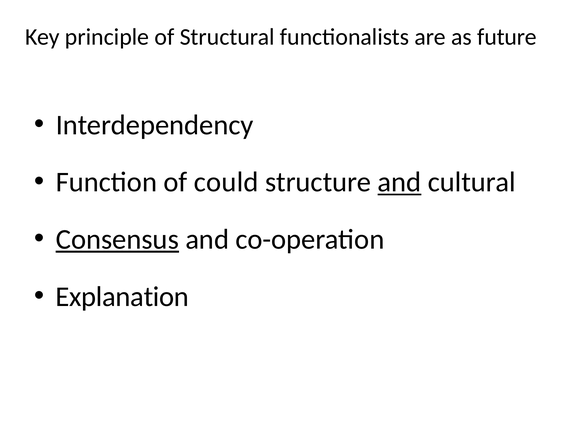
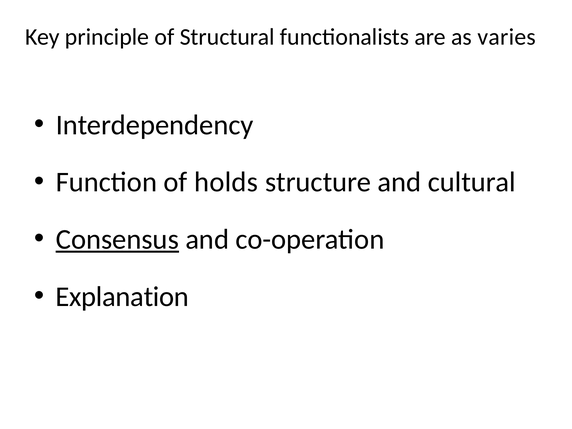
future: future -> varies (507, 37)
could: could -> holds (226, 182)
and underline: present -> none (399, 182)
